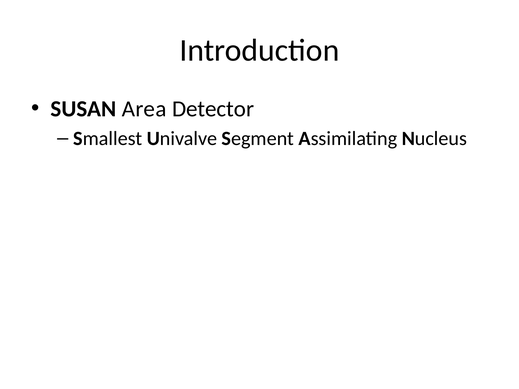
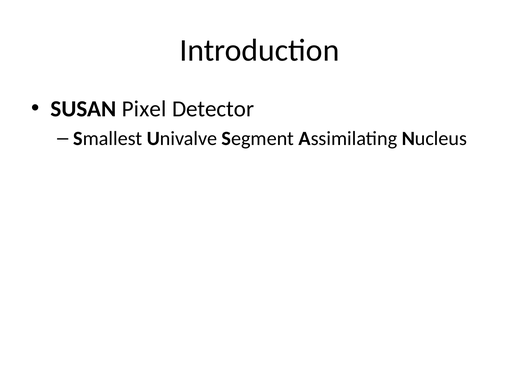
Area: Area -> Pixel (144, 109)
